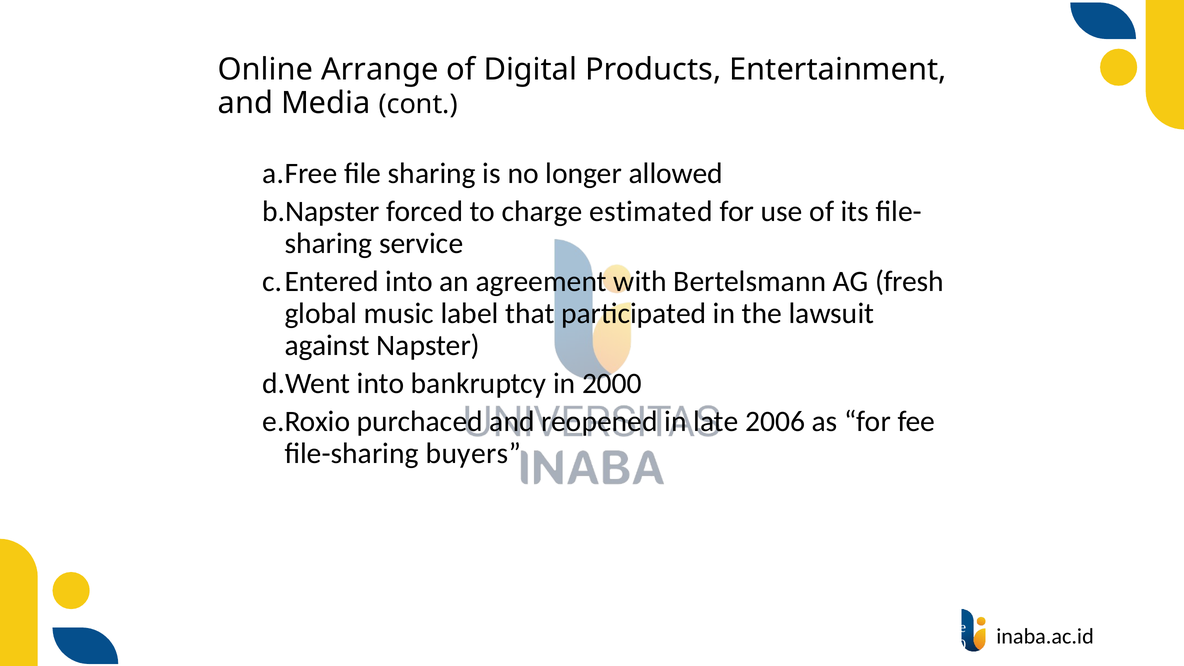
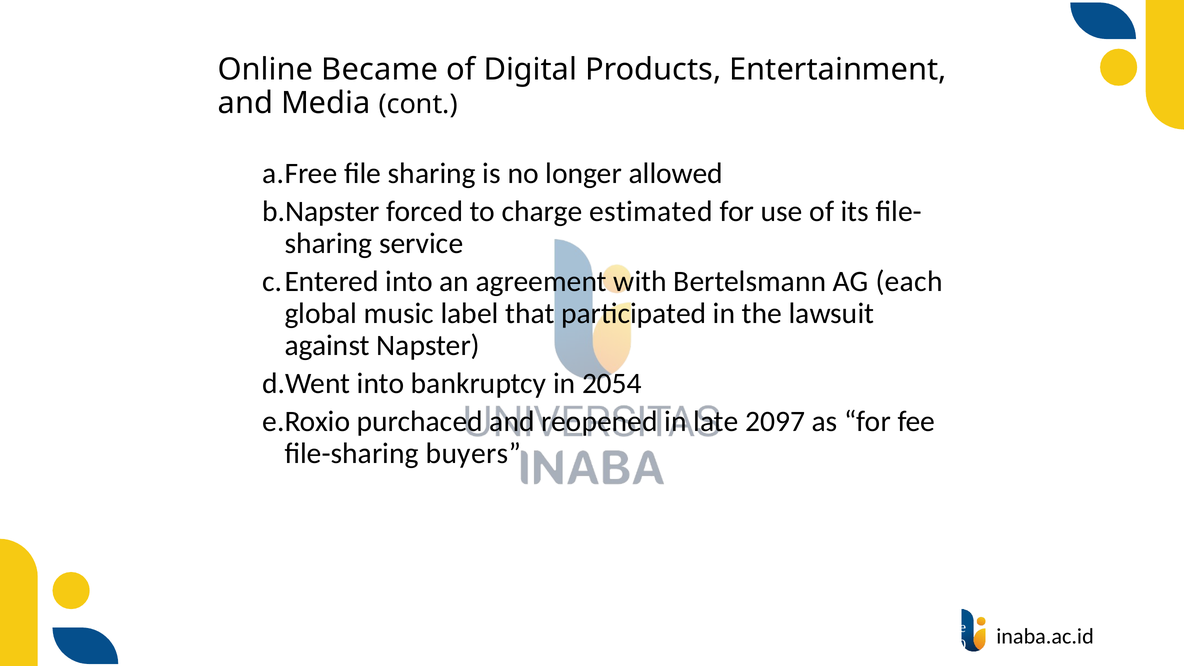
Arrange: Arrange -> Became (380, 70)
fresh: fresh -> each (909, 282)
2000: 2000 -> 2054 (612, 384)
2006: 2006 -> 2097 (775, 422)
